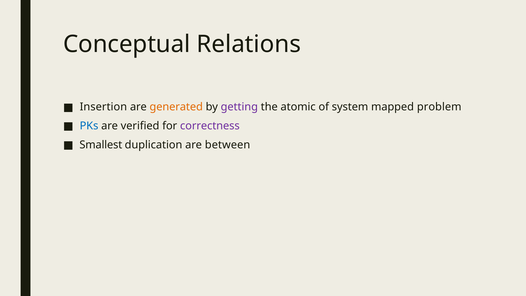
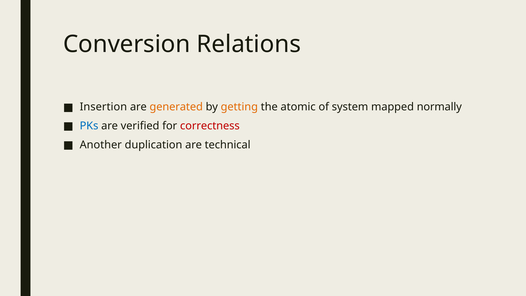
Conceptual: Conceptual -> Conversion (127, 44)
getting colour: purple -> orange (239, 107)
problem: problem -> normally (439, 107)
correctness colour: purple -> red (210, 126)
Smallest: Smallest -> Another (101, 145)
between: between -> technical (228, 145)
